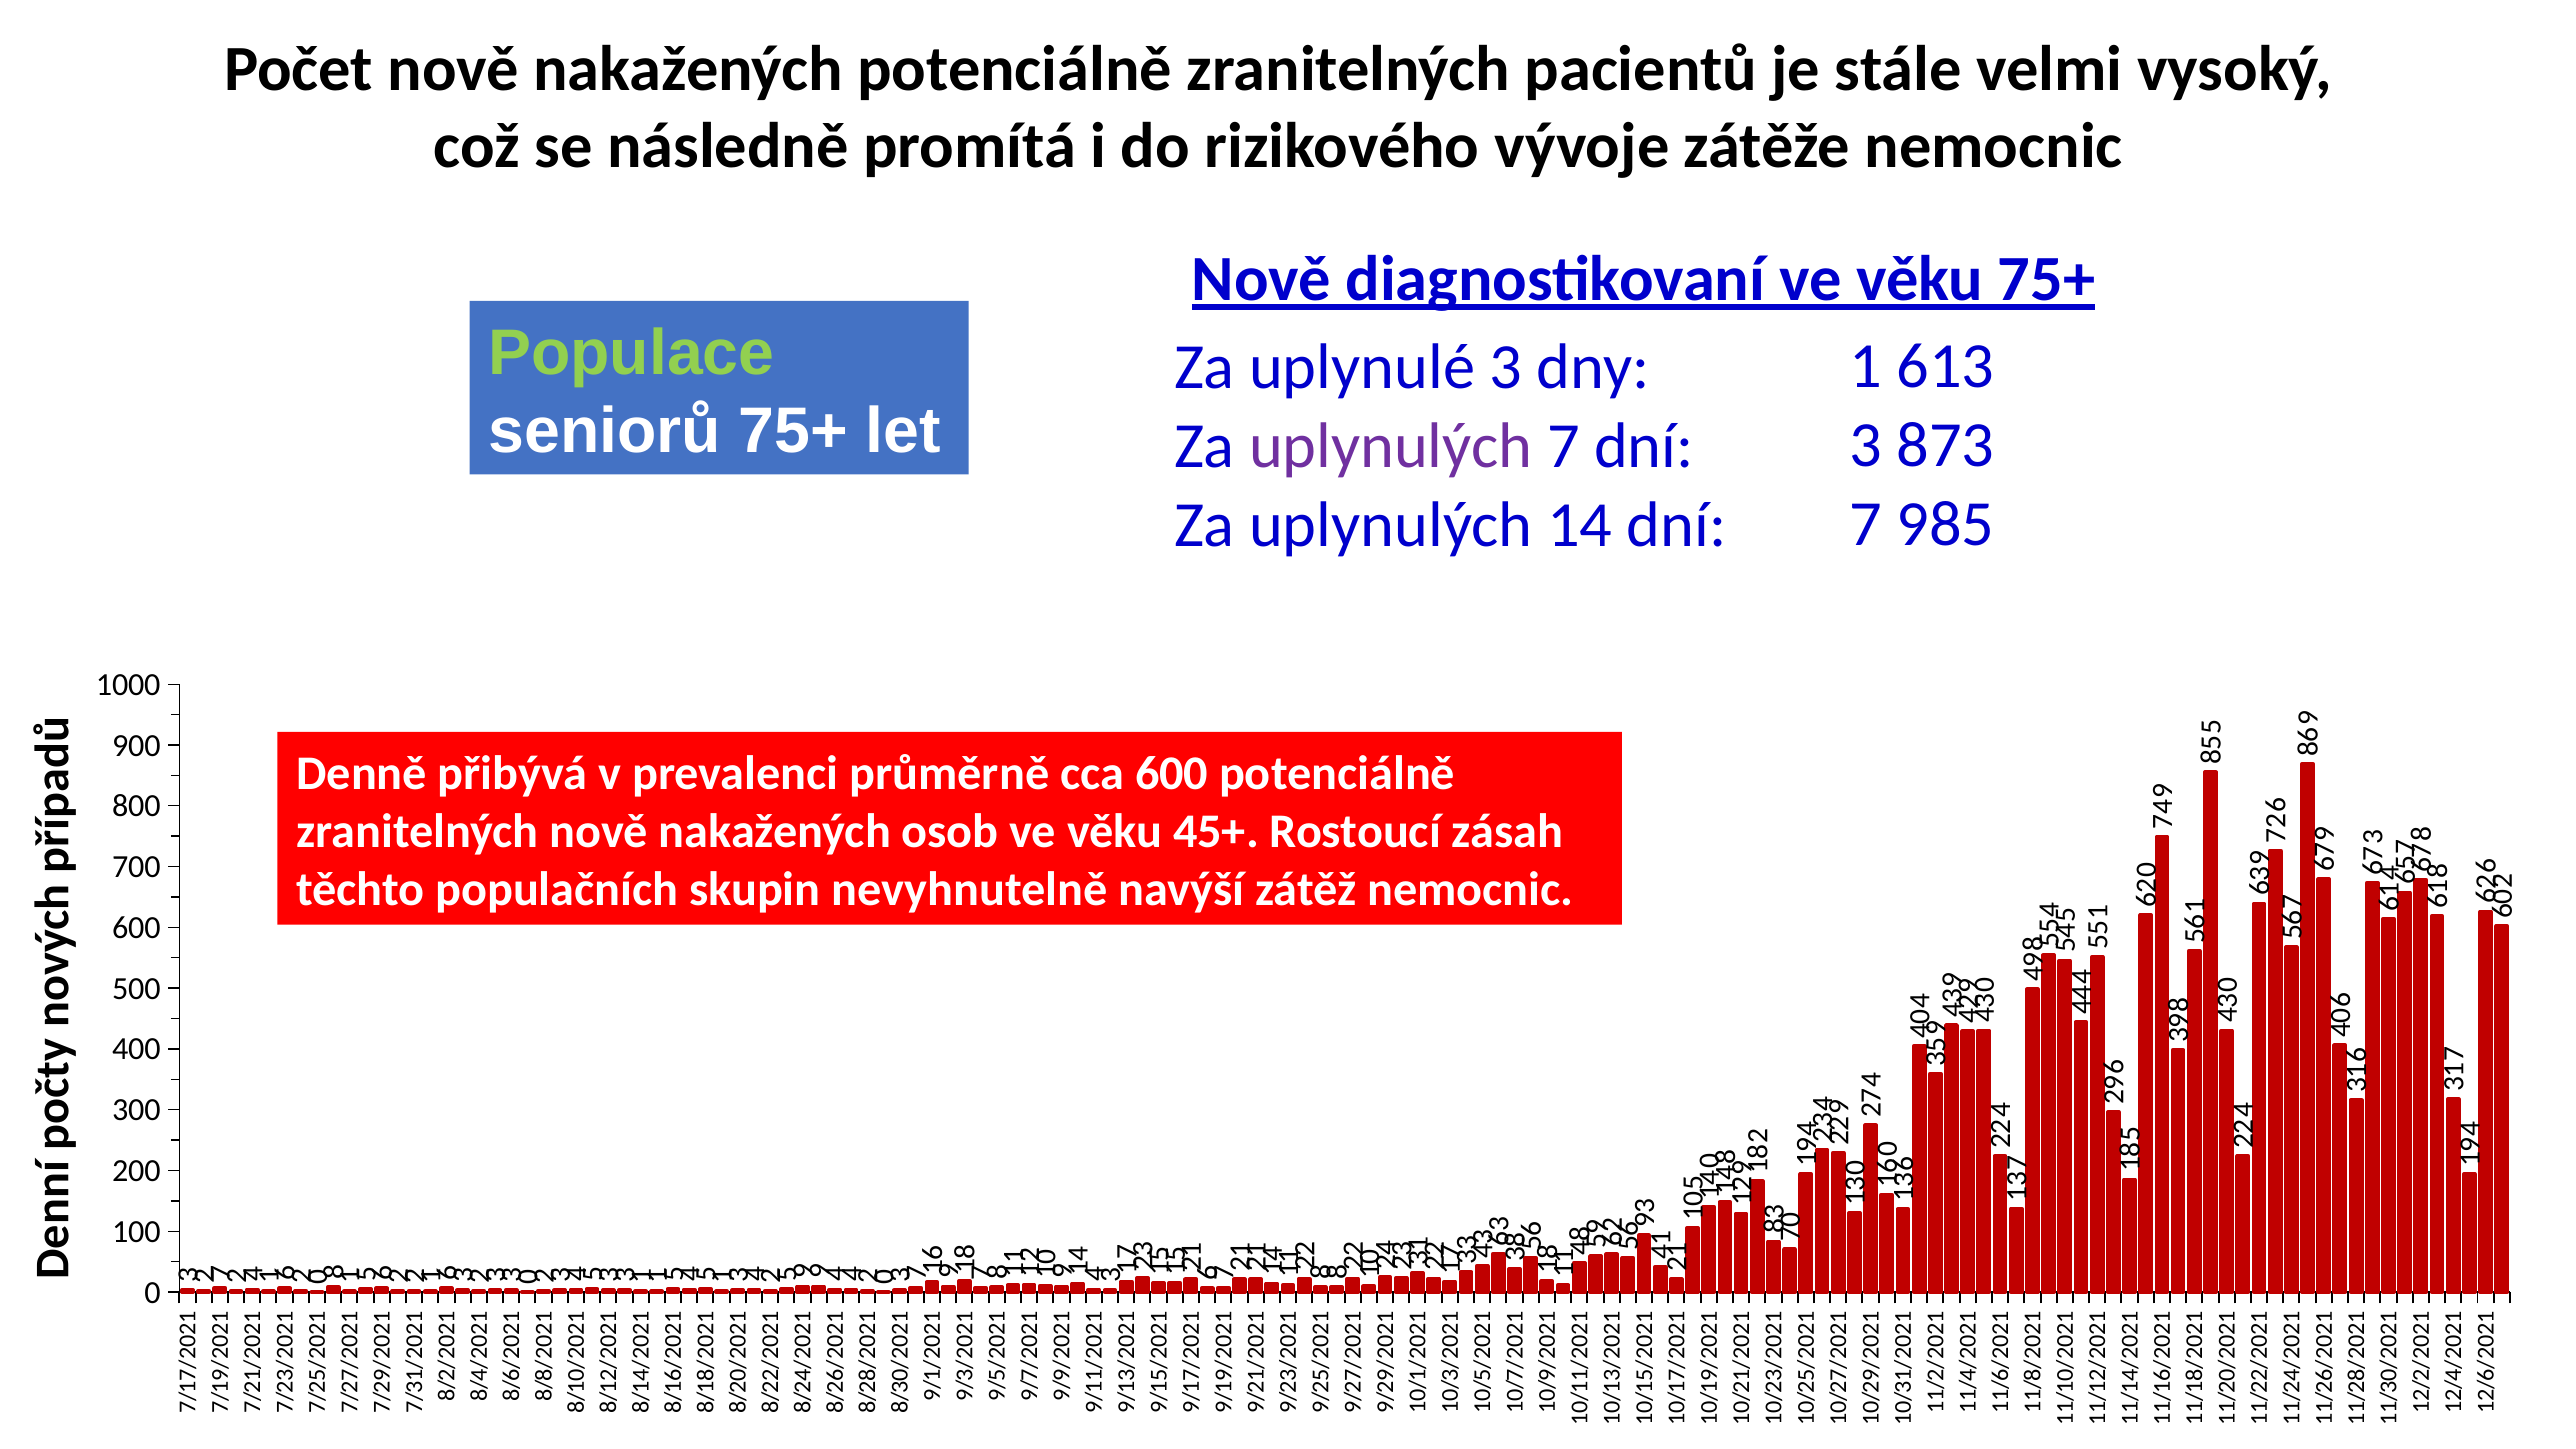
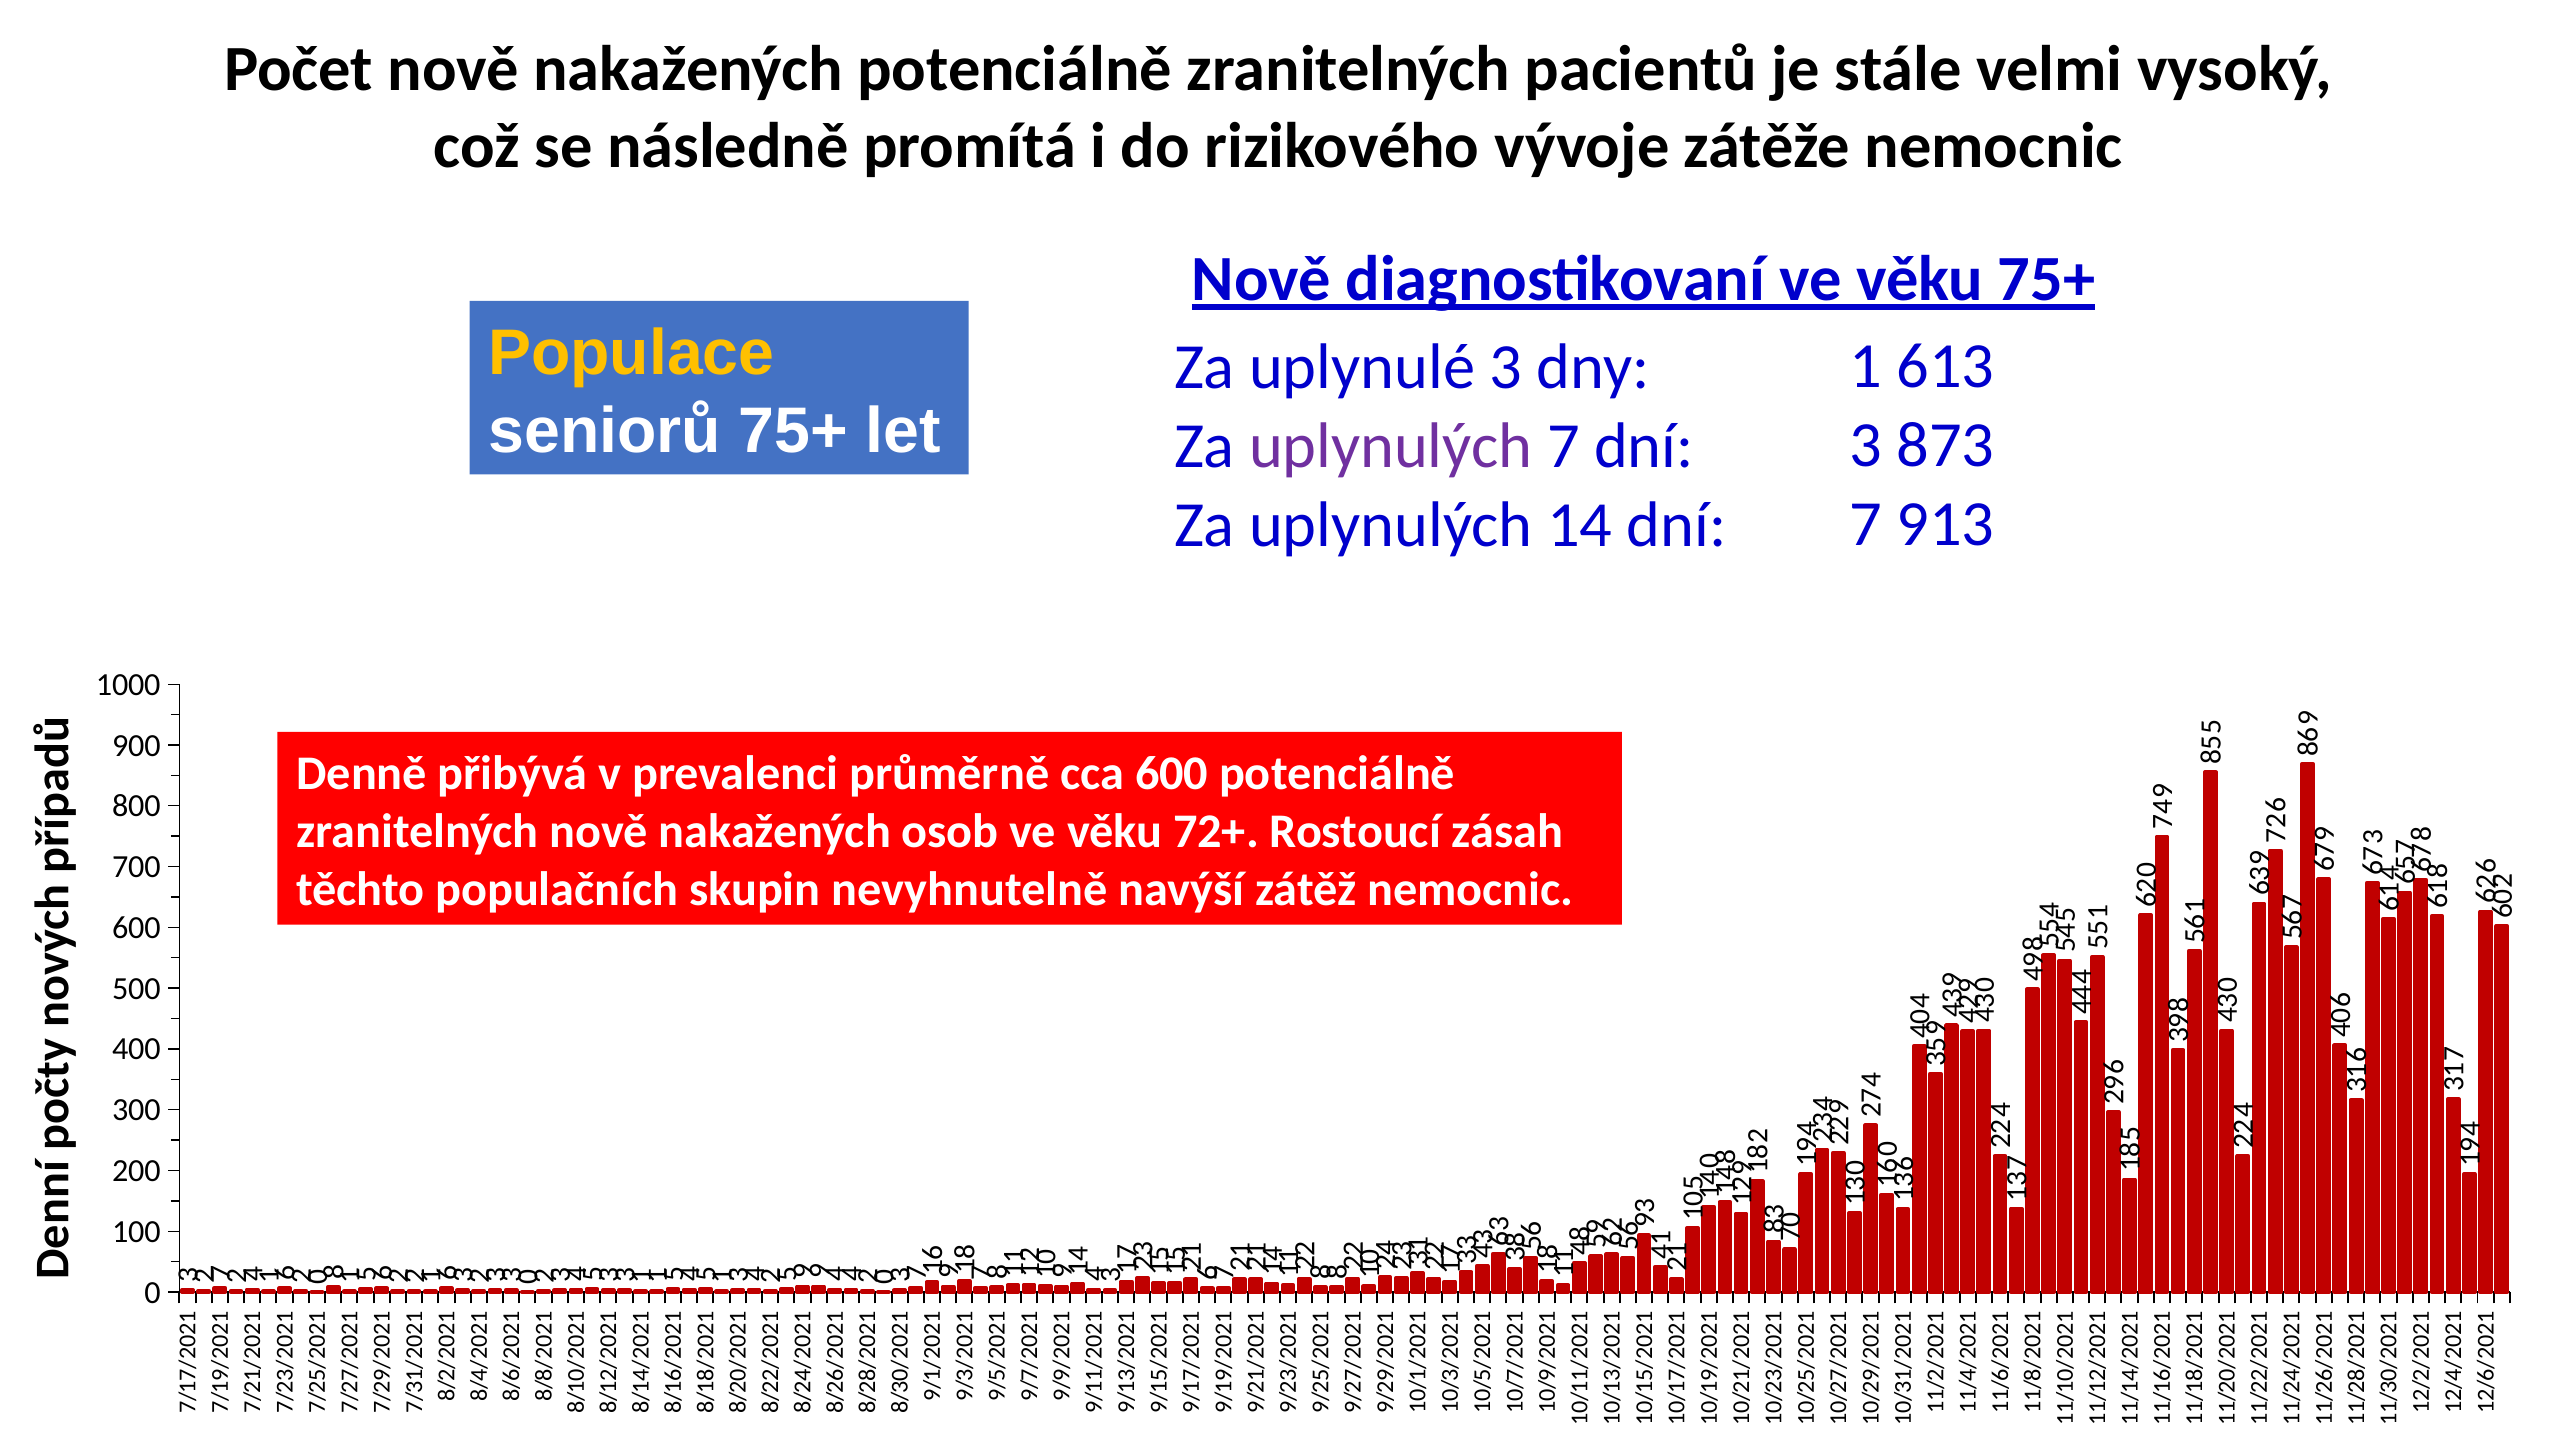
Populace colour: light green -> yellow (632, 353)
985: 985 -> 913 (1945, 524)
45+: 45+ -> 72+ (1216, 832)
